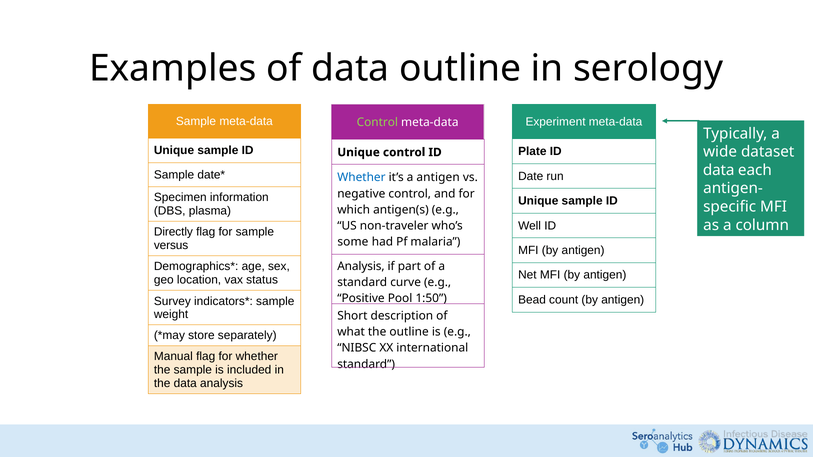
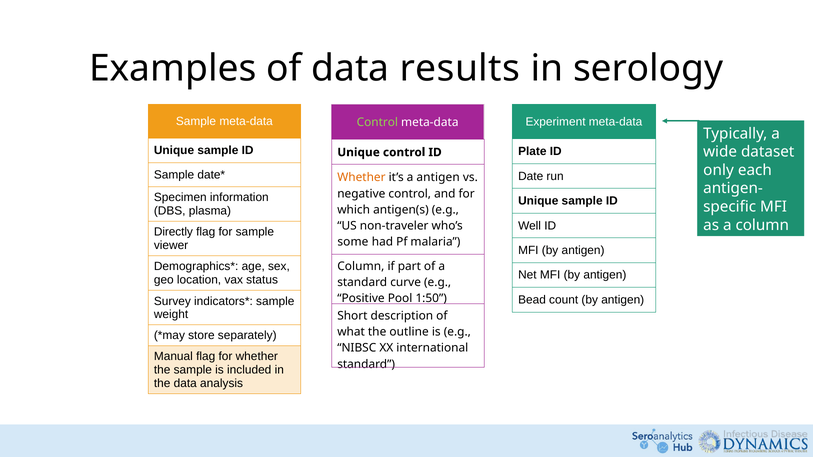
data outline: outline -> results (460, 68)
data: data -> only (719, 170)
Whether colour: blue -> orange (361, 178)
versus: versus -> viewer (171, 246)
Analysis: Analysis -> Column (361, 266)
